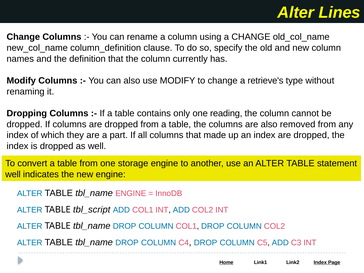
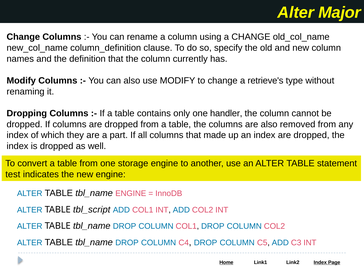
Lines: Lines -> Major (340, 13)
reading: reading -> handler (226, 113)
well: well -> test (13, 174)
